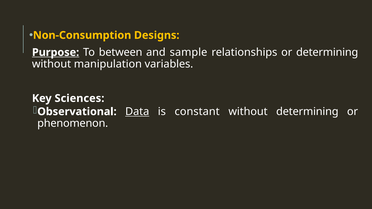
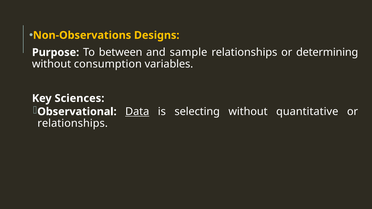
Non-Consumption: Non-Consumption -> Non-Observations (82, 35)
Purpose underline: present -> none (56, 52)
manipulation: manipulation -> consumption (108, 64)
constant: constant -> selecting (197, 112)
without determining: determining -> quantitative (307, 112)
phenomenon: phenomenon -> relationships (73, 123)
